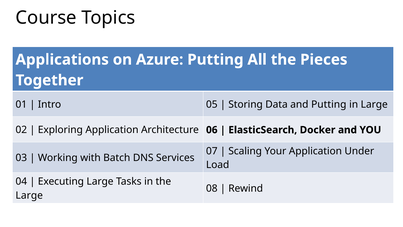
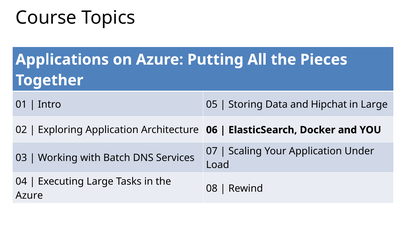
and Putting: Putting -> Hipchat (329, 104)
Large: Large -> Azure (29, 195)
